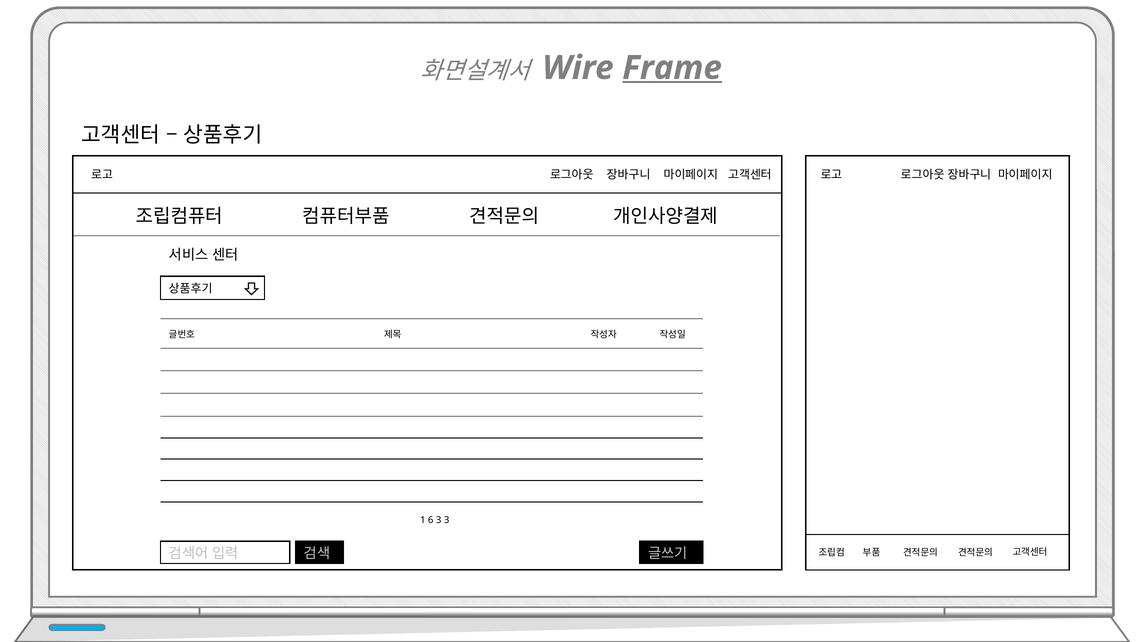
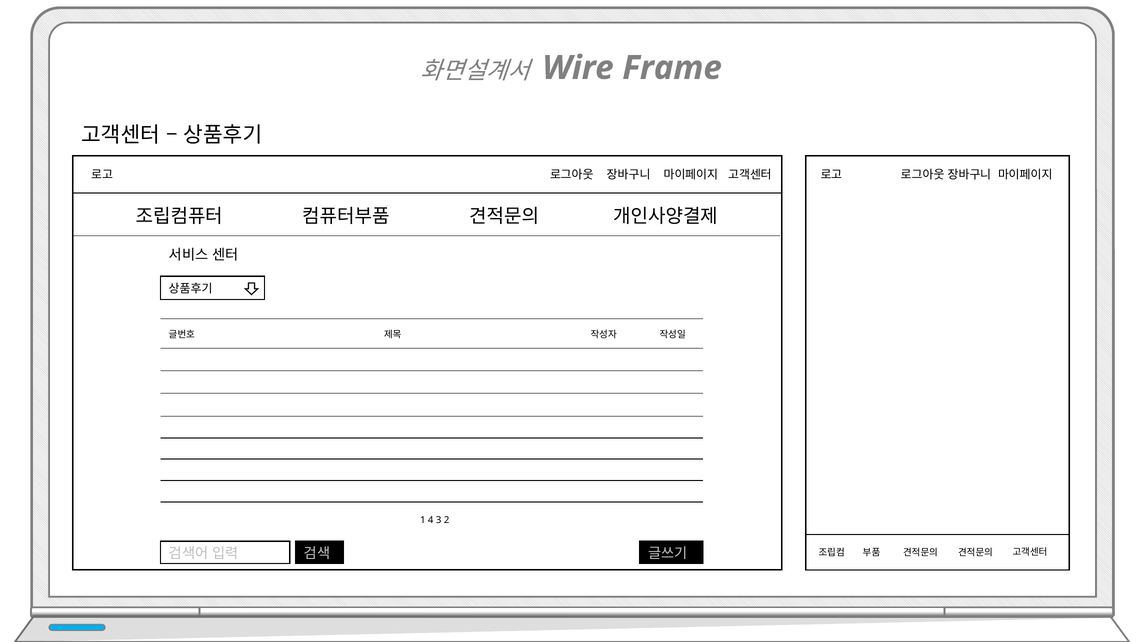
Frame underline: present -> none (672, 68)
6: 6 -> 4 (431, 521)
3 3: 3 -> 2 (447, 521)
